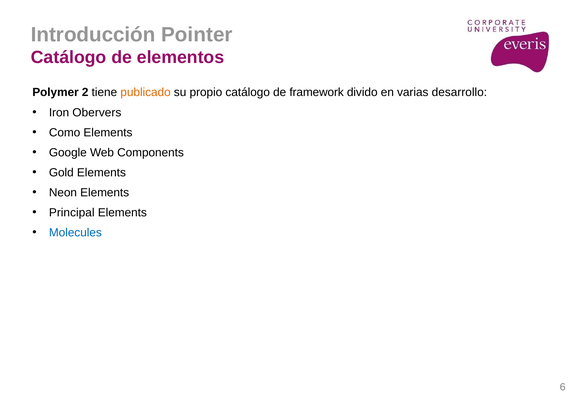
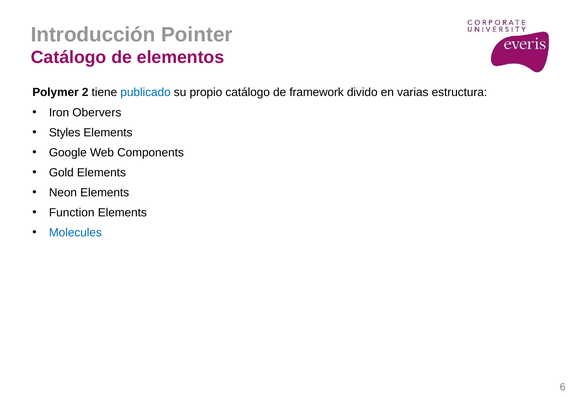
publicado colour: orange -> blue (146, 92)
desarrollo: desarrollo -> estructura (459, 92)
Como: Como -> Styles (65, 132)
Principal: Principal -> Function (72, 212)
